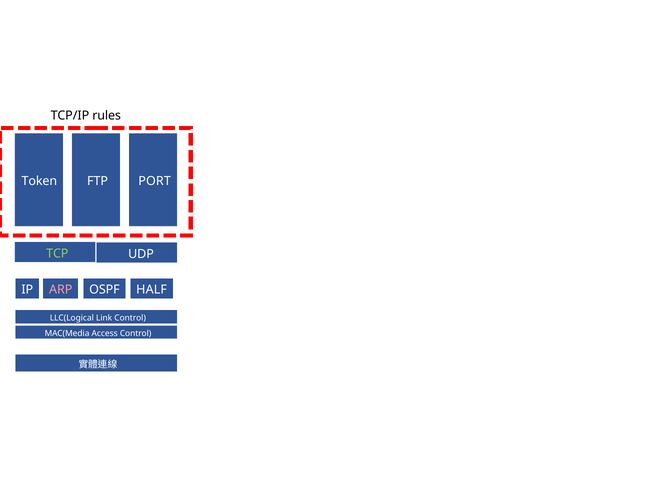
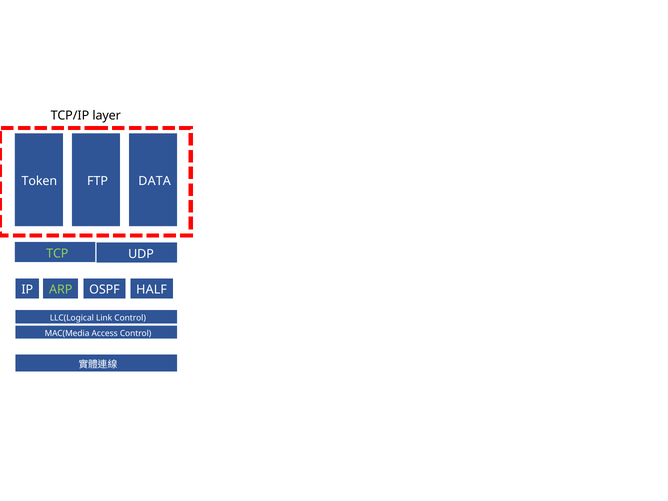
rules: rules -> layer (107, 116)
PORT: PORT -> DATA (155, 181)
ARP colour: pink -> light green (61, 289)
